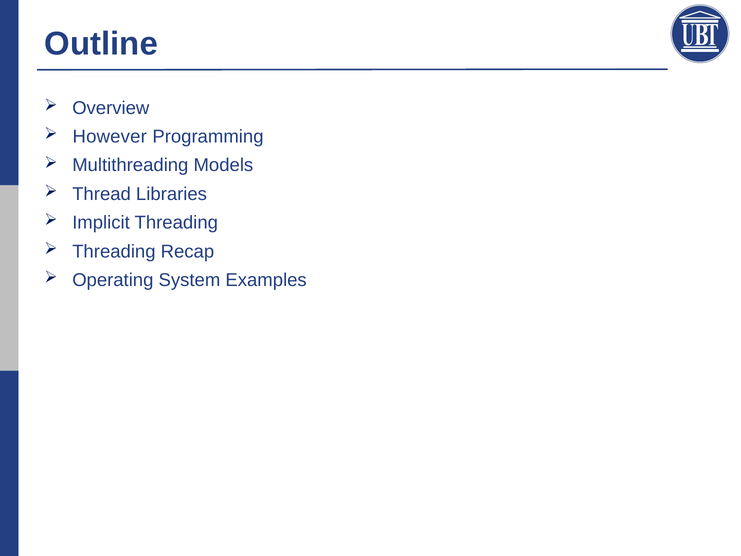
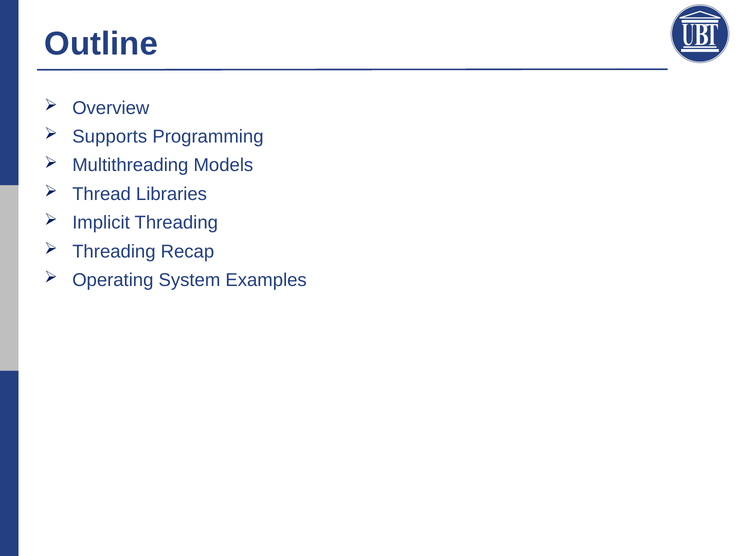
However: However -> Supports (110, 137)
